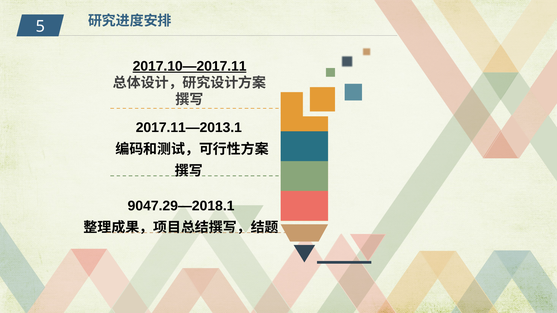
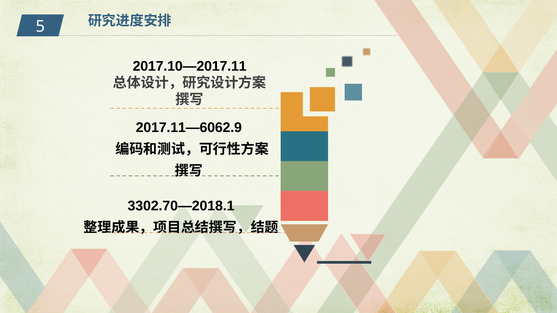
2017.10—2017.11 underline: present -> none (190, 66)
2017.11—2013.1: 2017.11—2013.1 -> 2017.11—6062.9 (189, 128)
9047.29—2018.1: 9047.29—2018.1 -> 3302.70—2018.1 (181, 206)
